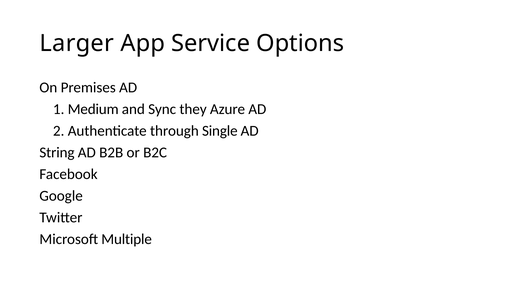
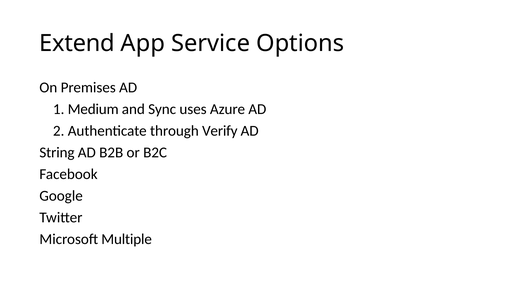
Larger: Larger -> Extend (77, 43)
they: they -> uses (193, 109)
Single: Single -> Verify (220, 131)
